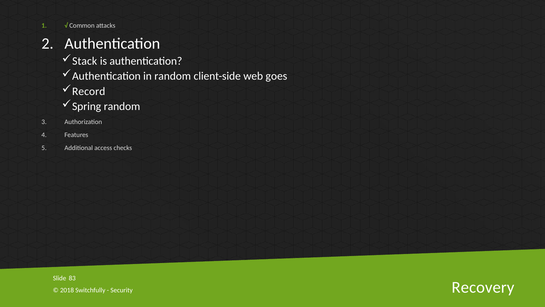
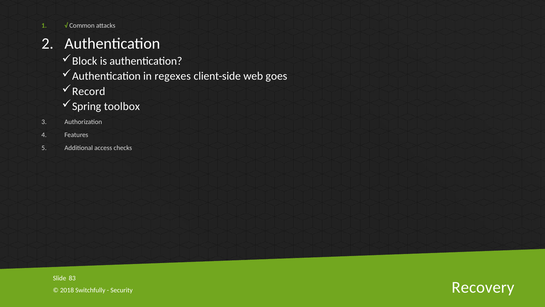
Stack: Stack -> Block (85, 61)
in random: random -> regexes (173, 76)
Spring random: random -> toolbox (122, 106)
